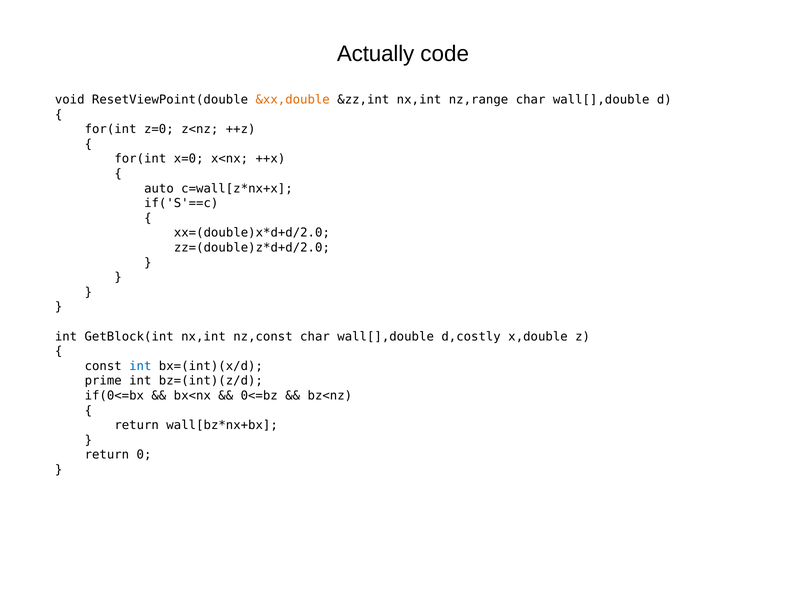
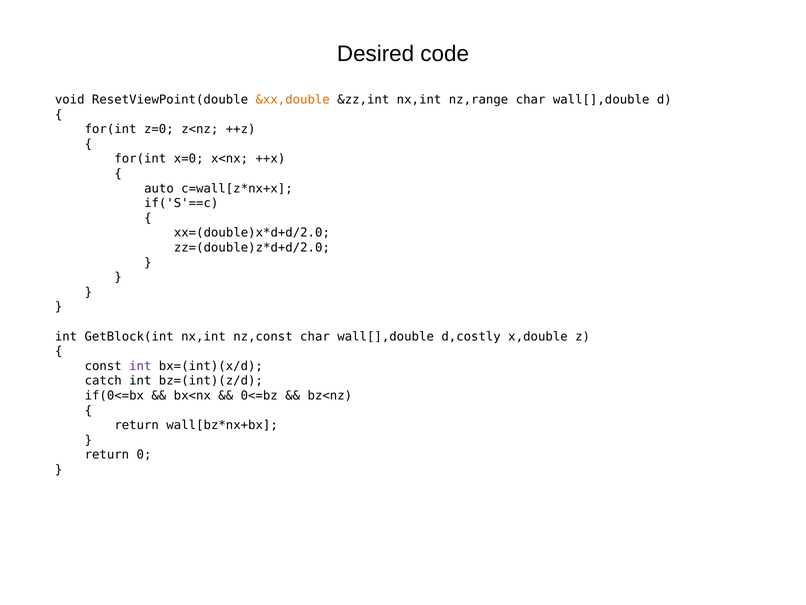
Actually: Actually -> Desired (376, 54)
int colour: blue -> purple (140, 366)
prime: prime -> catch (103, 381)
